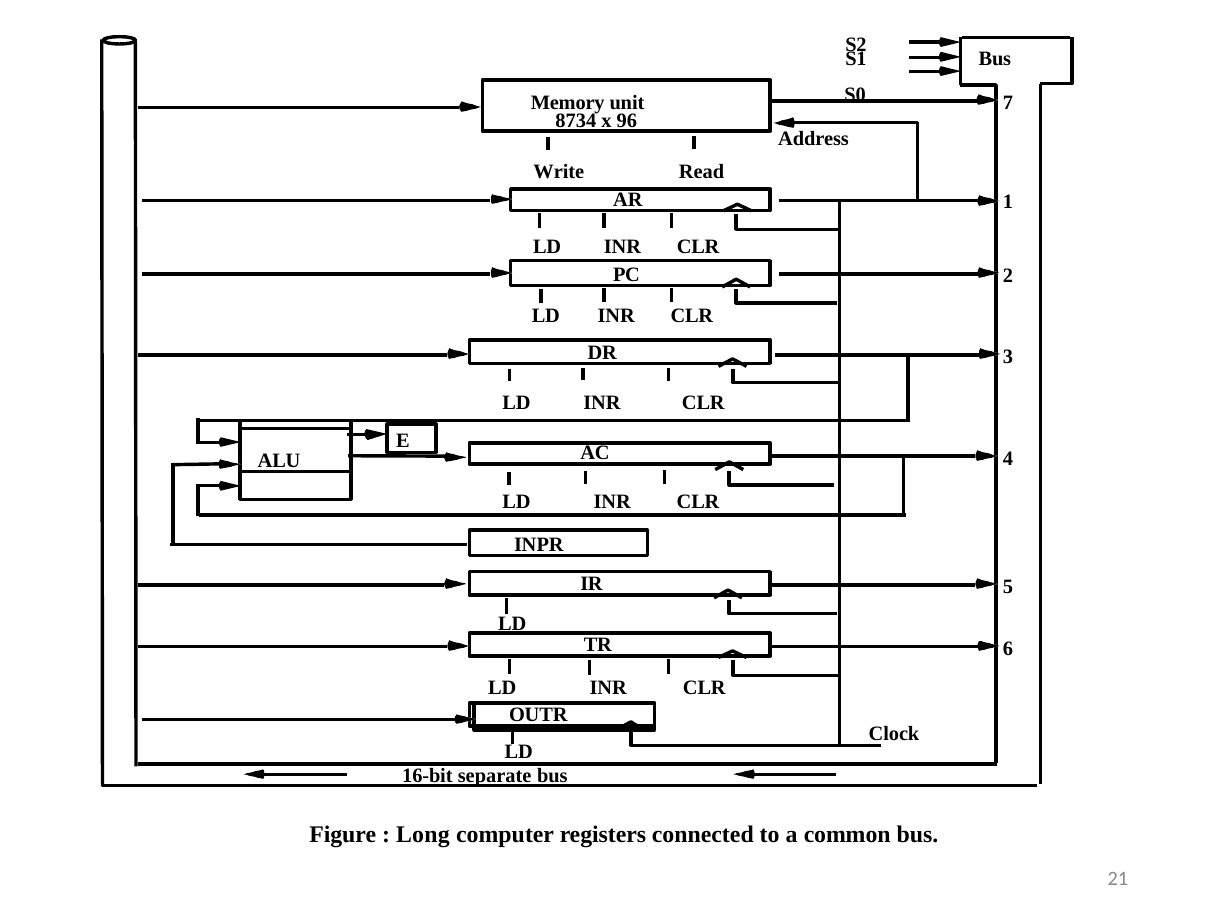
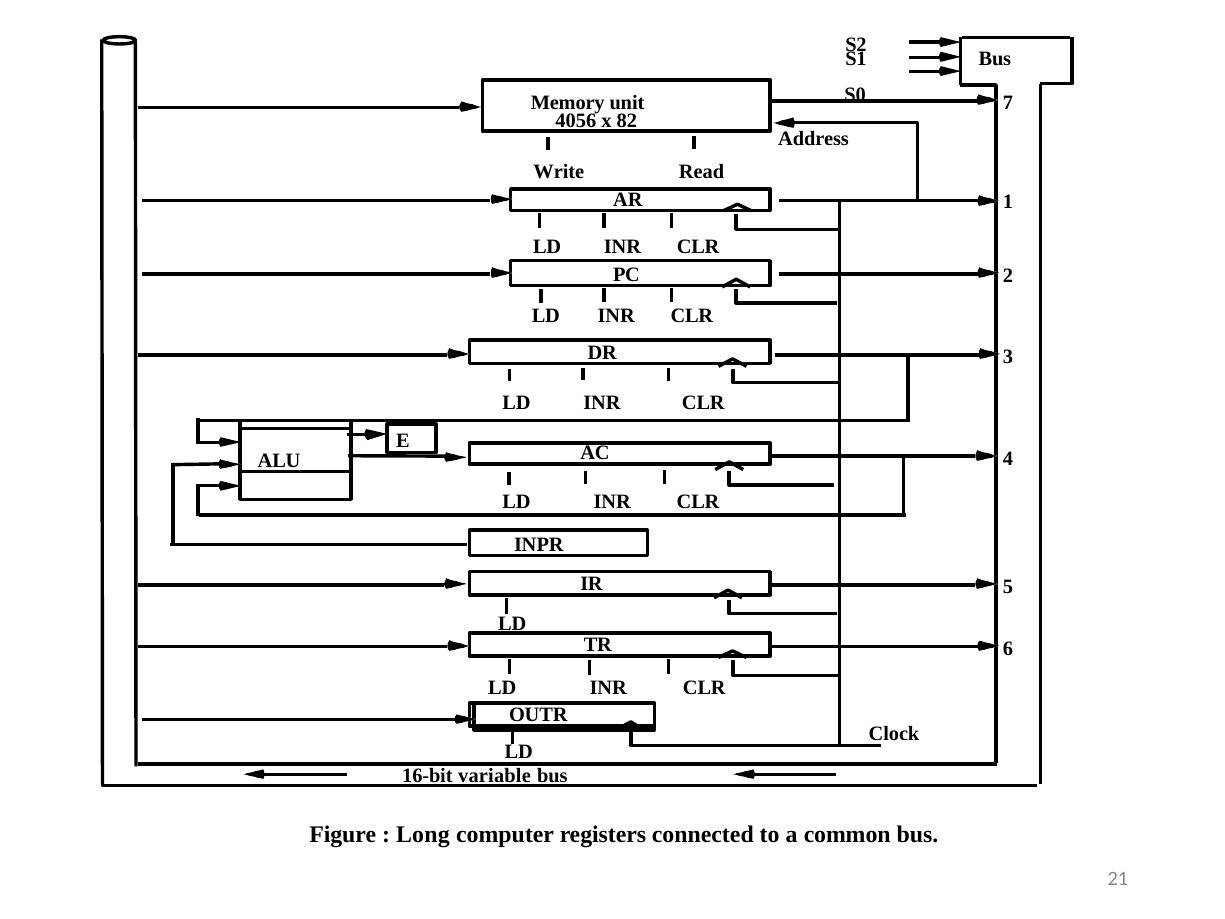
8734: 8734 -> 4056 (576, 121)
96: 96 -> 82 (627, 121)
separate: separate -> variable (494, 776)
